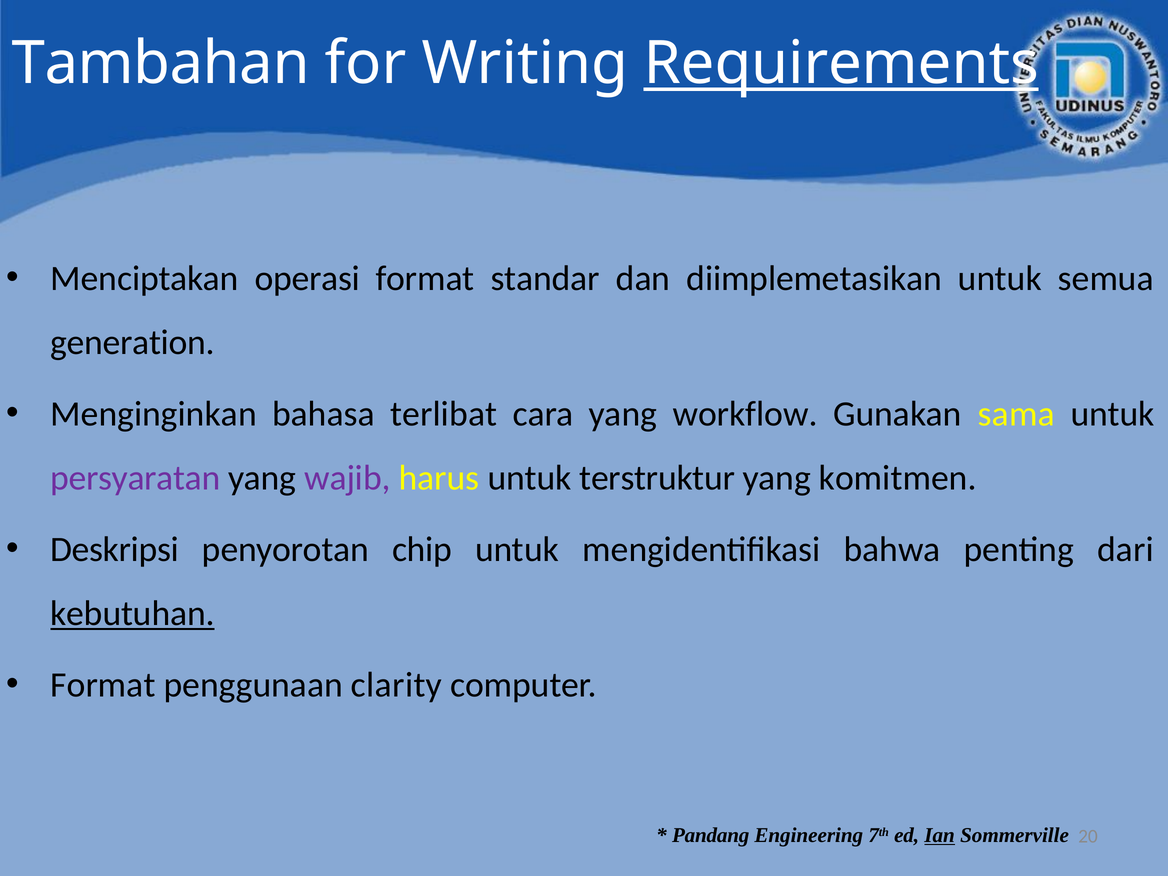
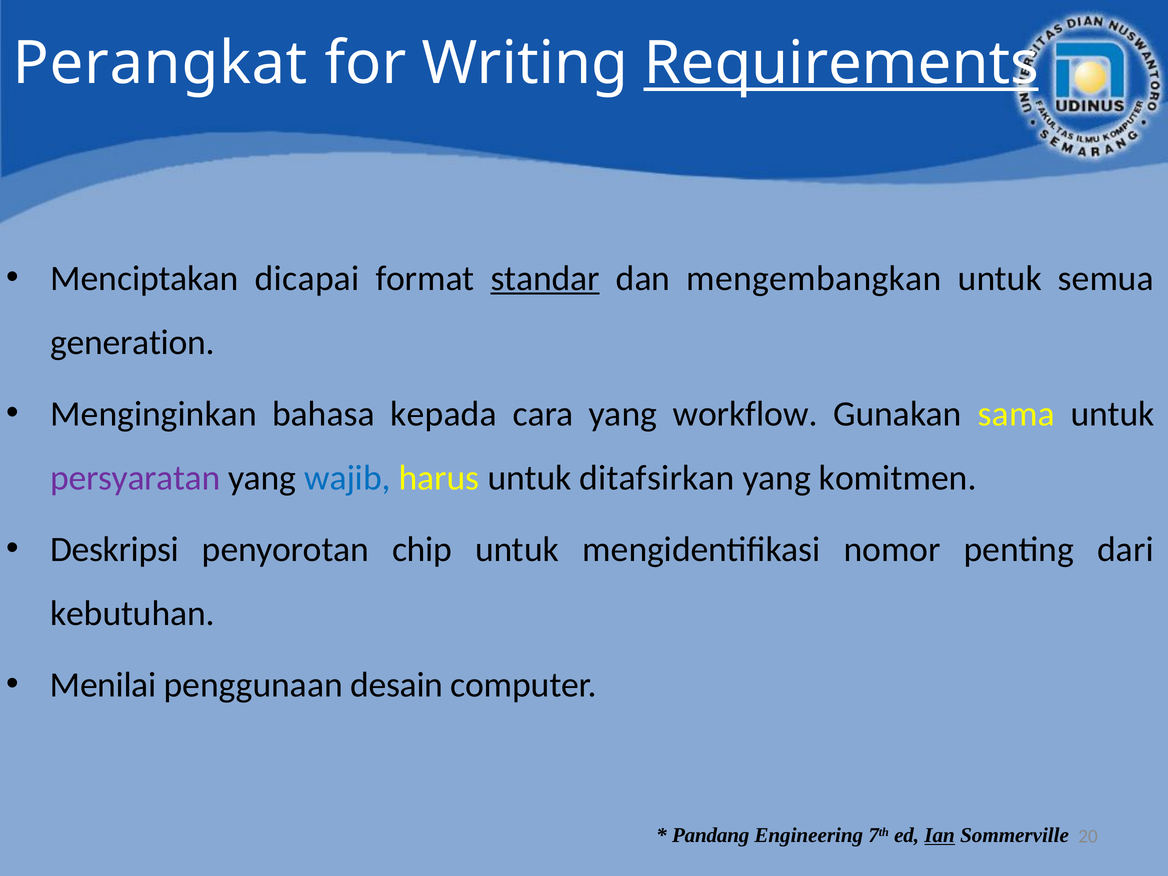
Tambahan: Tambahan -> Perangkat (160, 64)
operasi: operasi -> dicapai (307, 278)
standar underline: none -> present (545, 278)
diimplemetasikan: diimplemetasikan -> mengembangkan (814, 278)
terlibat: terlibat -> kepada (444, 414)
wajib colour: purple -> blue (347, 478)
terstruktur: terstruktur -> ditafsirkan (657, 478)
bahwa: bahwa -> nomor (892, 549)
kebutuhan underline: present -> none (132, 614)
Format: Format -> Menilai (103, 685)
clarity: clarity -> desain (397, 685)
